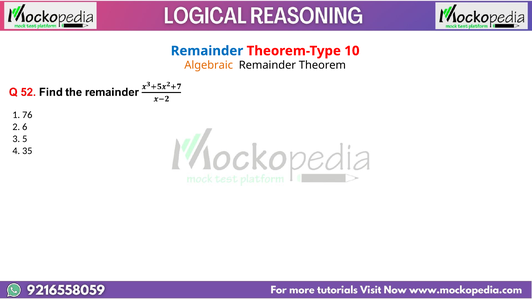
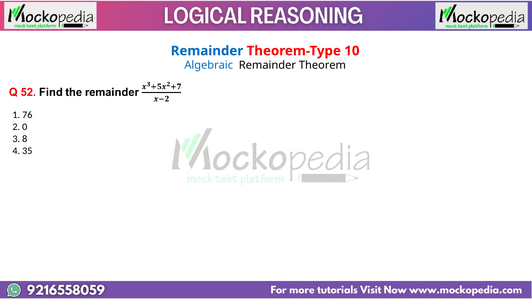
Algebraic colour: orange -> blue (209, 65)
6: 6 -> 0 (25, 127)
5: 5 -> 8 (25, 139)
